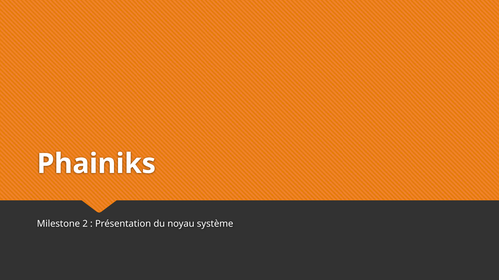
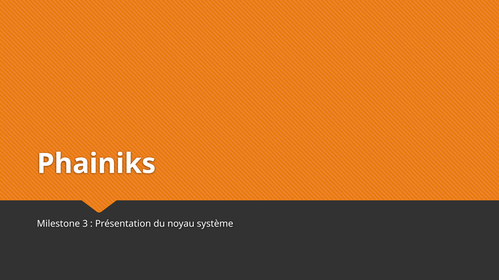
2: 2 -> 3 (85, 224)
